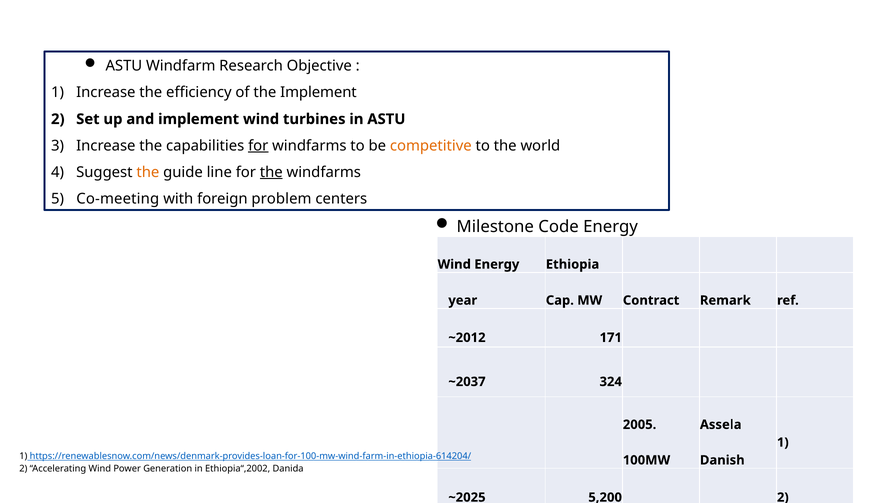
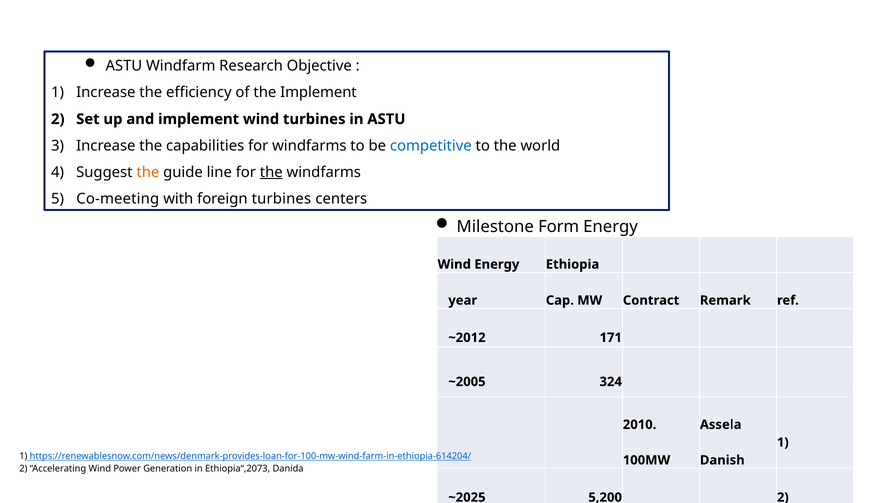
for underline: present -> none (258, 146)
competitive colour: orange -> blue (431, 146)
foreign problem: problem -> turbines (281, 199)
Code: Code -> Form (559, 227)
~2037: ~2037 -> ~2005 (467, 382)
2005: 2005 -> 2010 (640, 425)
Ethiopia“,2002: Ethiopia“,2002 -> Ethiopia“,2073 (238, 468)
